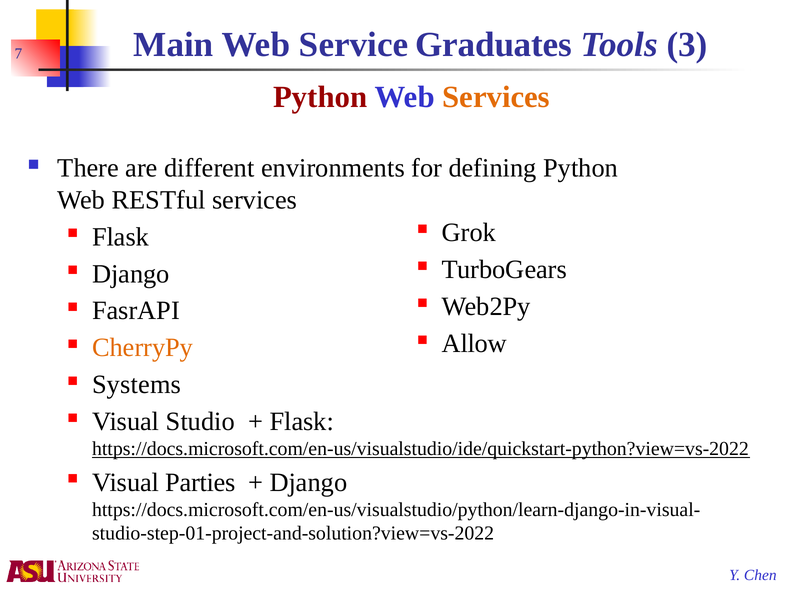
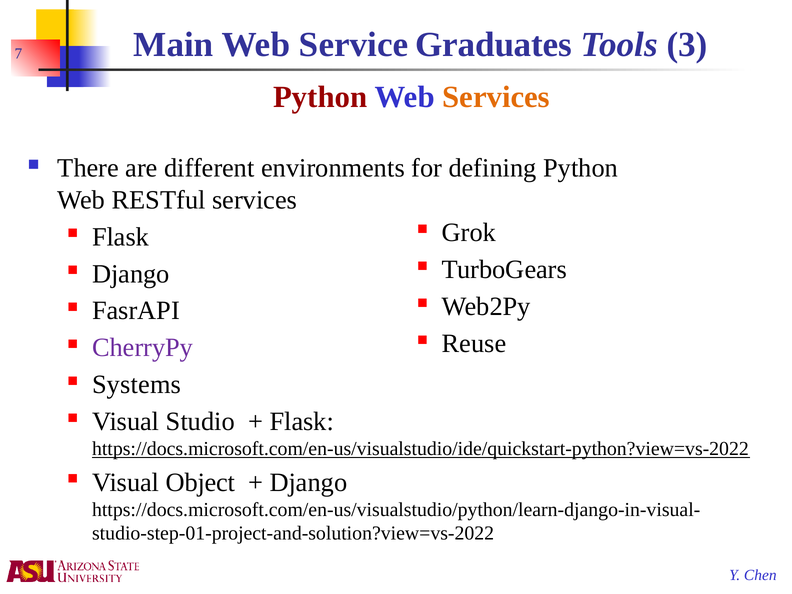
Allow: Allow -> Reuse (474, 344)
CherryPy colour: orange -> purple (143, 348)
Parties: Parties -> Object (201, 482)
